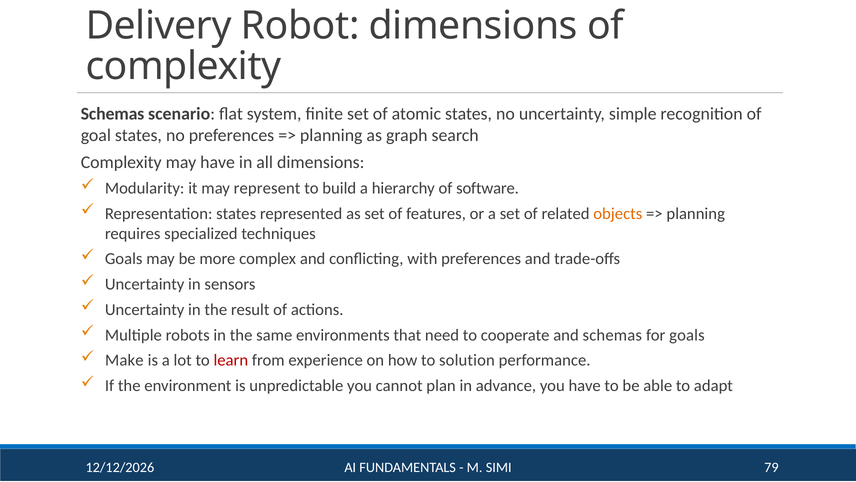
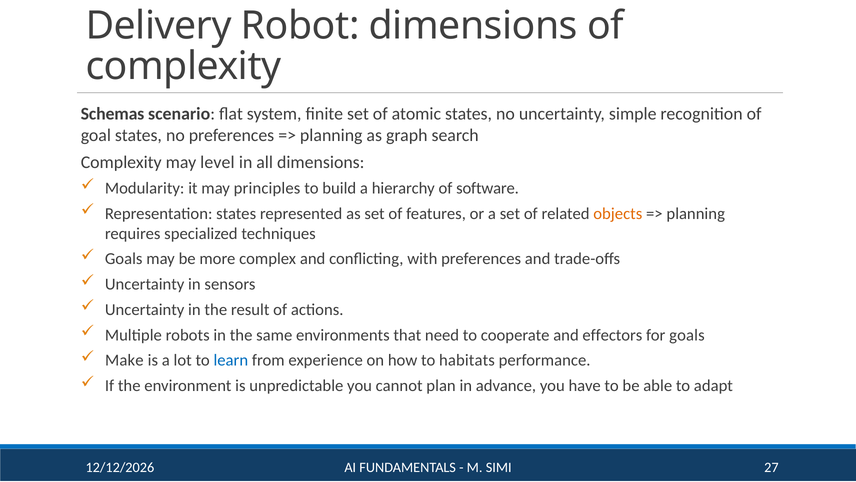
may have: have -> level (217, 162)
represent: represent -> principles (267, 188)
and schemas: schemas -> effectors (612, 335)
learn colour: red -> blue (231, 360)
solution: solution -> habitats (467, 360)
79: 79 -> 27 (771, 467)
